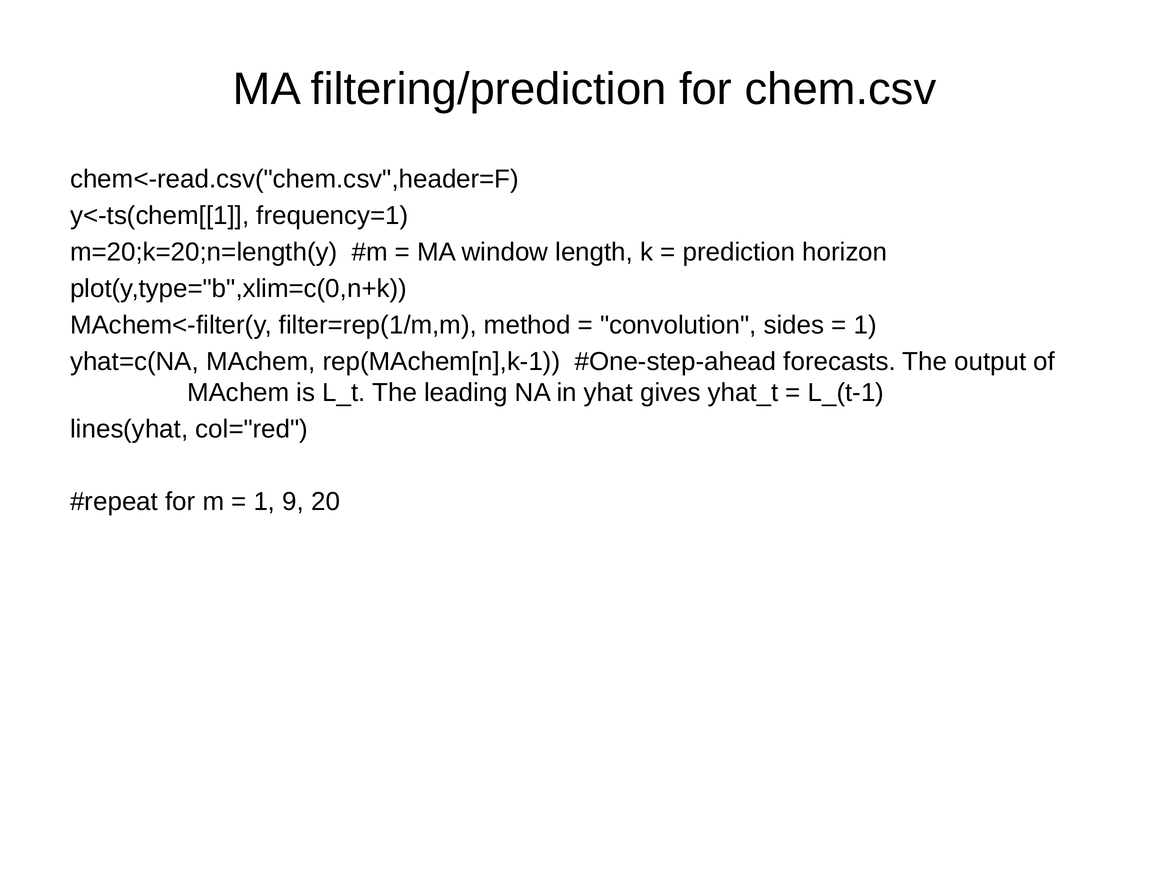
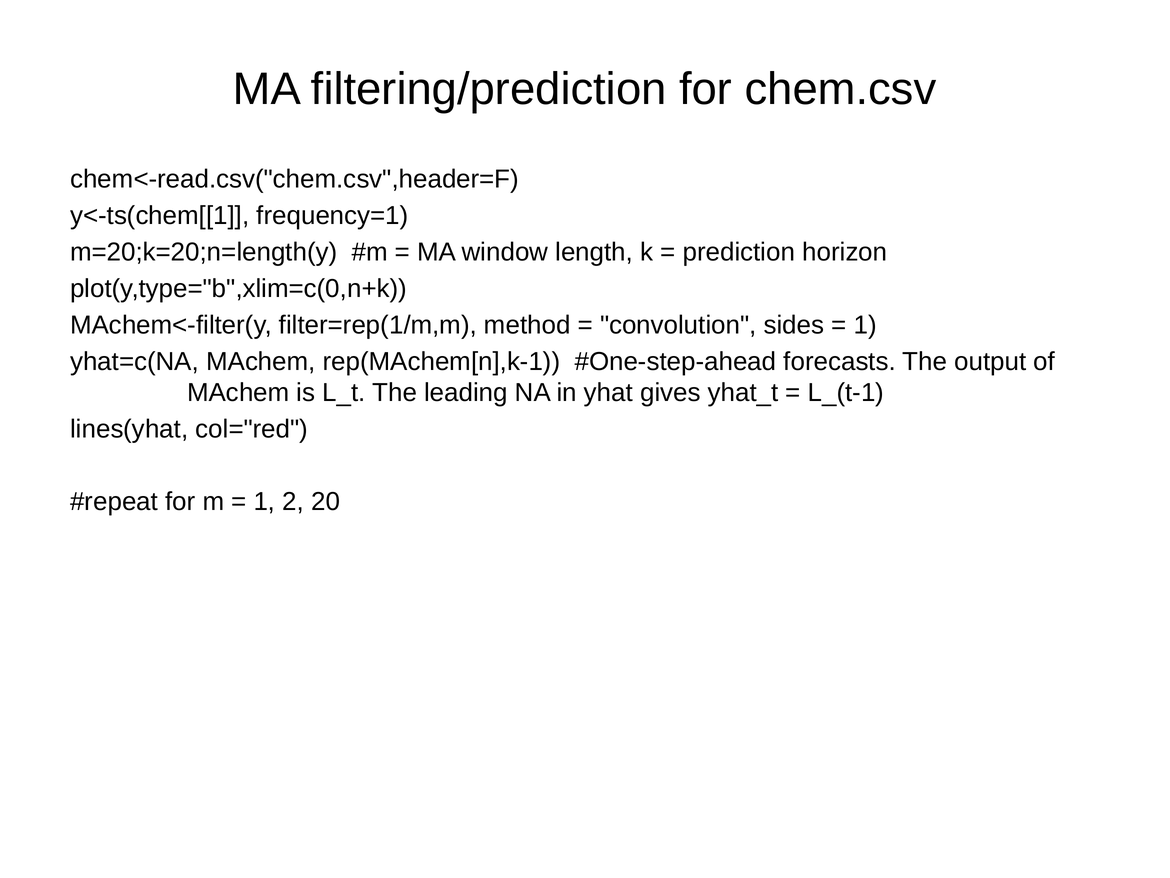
9: 9 -> 2 (293, 502)
